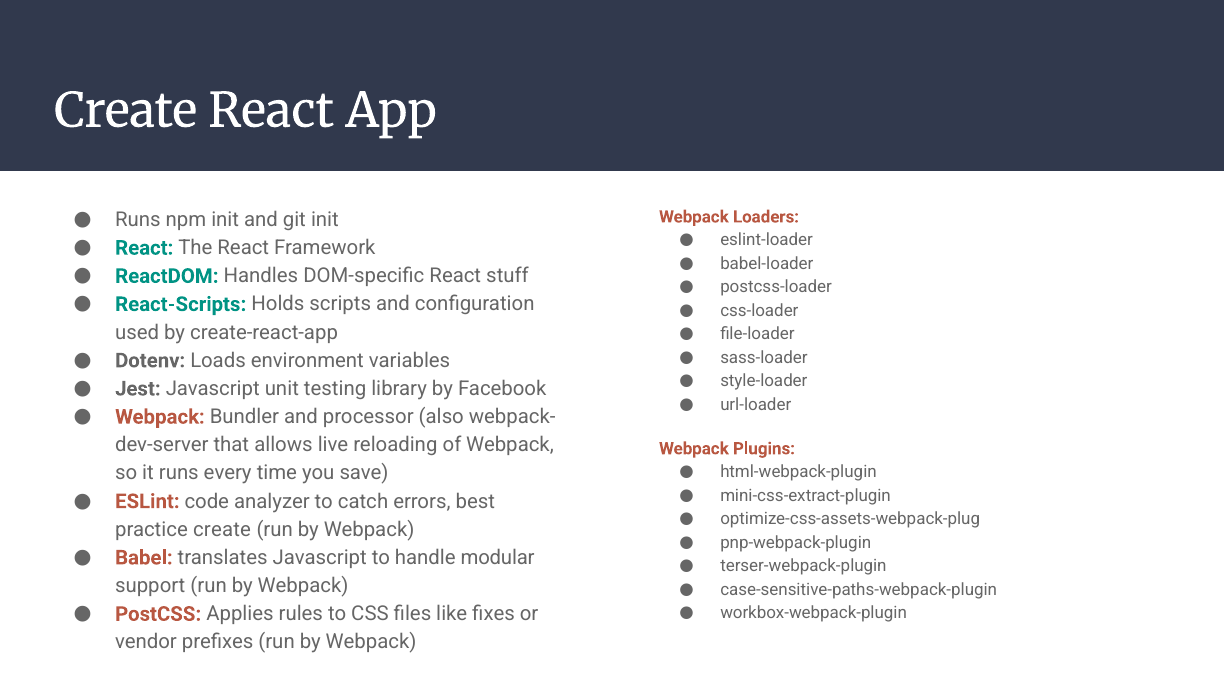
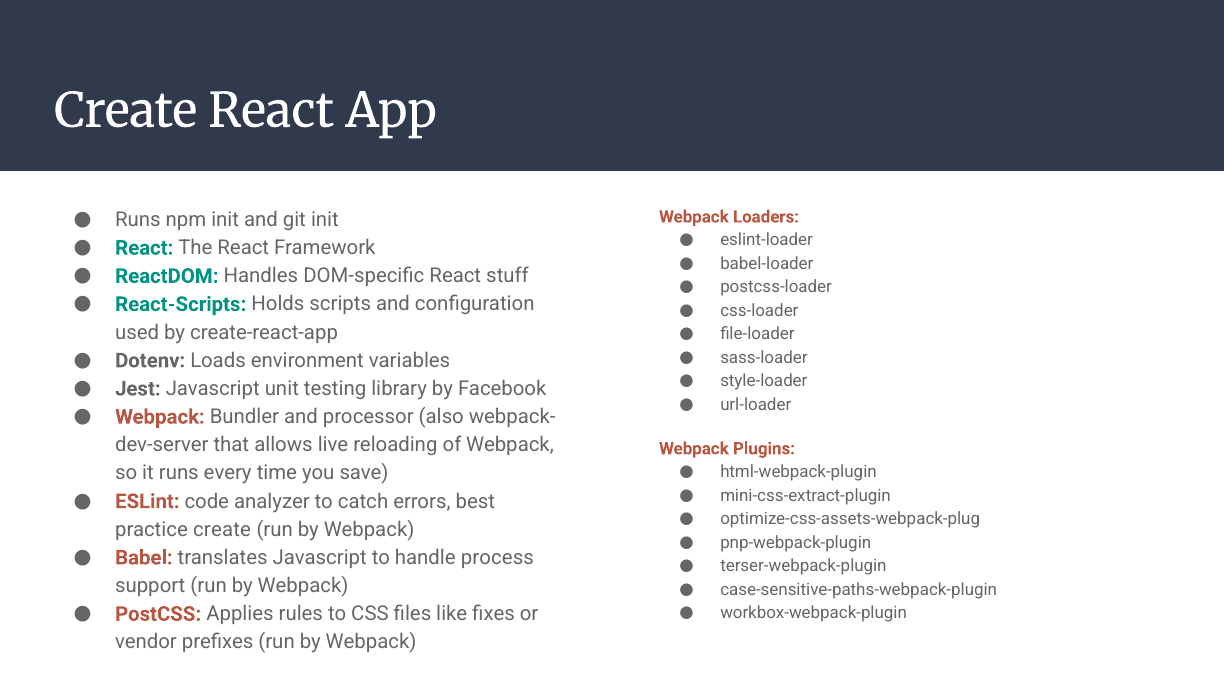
modular: modular -> process (497, 557)
